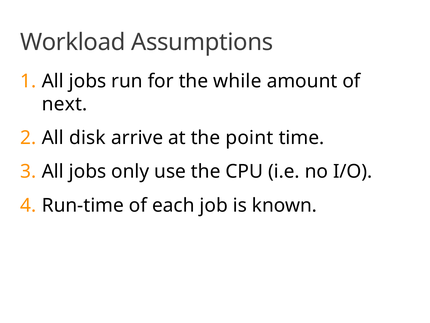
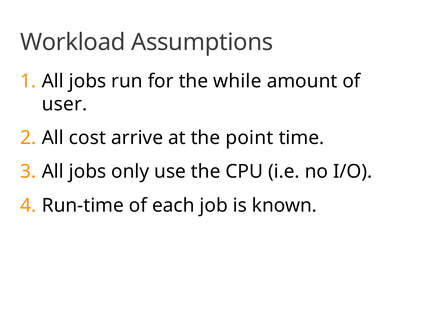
next: next -> user (65, 104)
disk: disk -> cost (87, 138)
